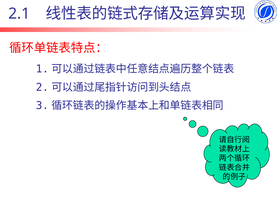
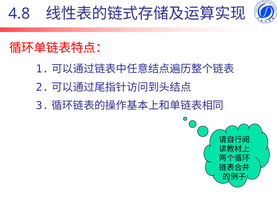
2.1: 2.1 -> 4.8 (19, 14)
